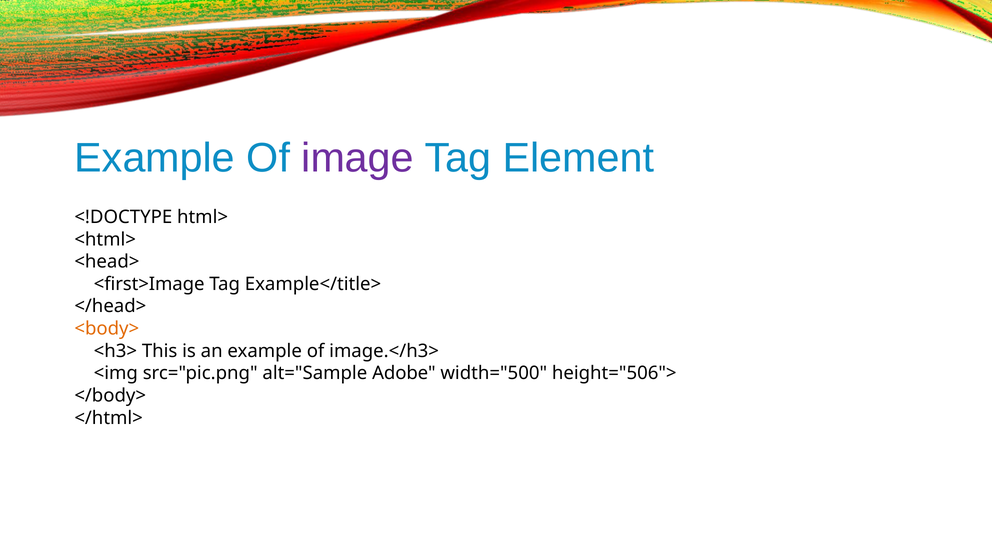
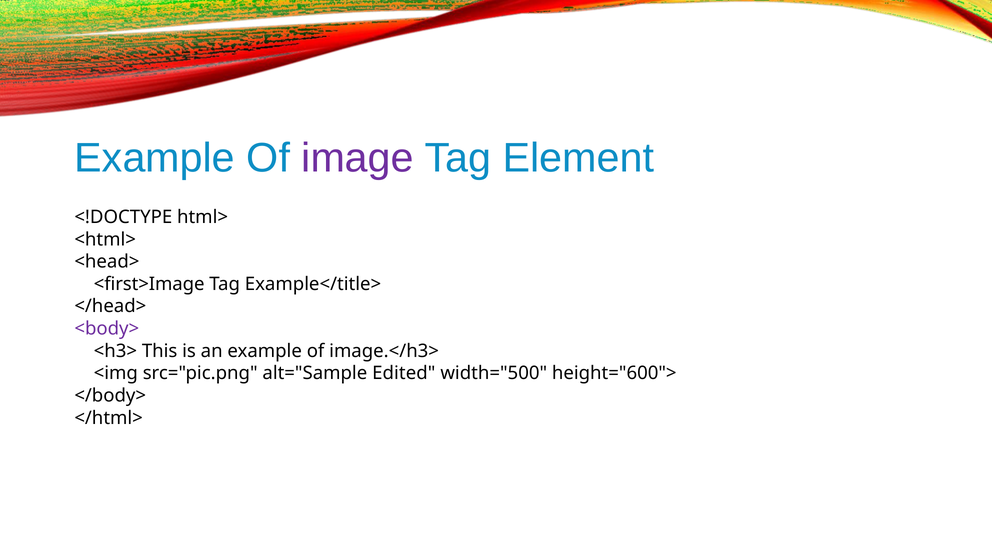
<body> colour: orange -> purple (107, 329)
Adobe: Adobe -> Edited (404, 373)
height="506">: height="506"> -> height="600"> (614, 373)
